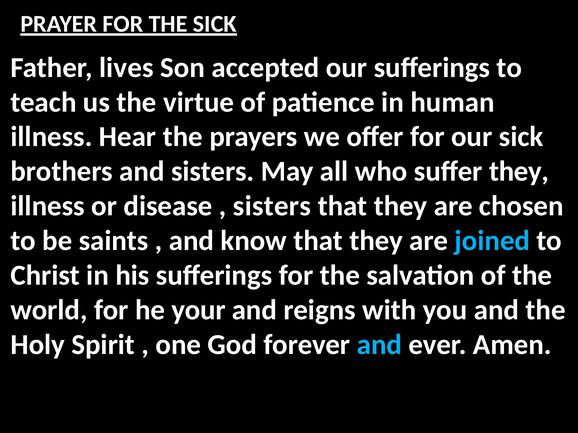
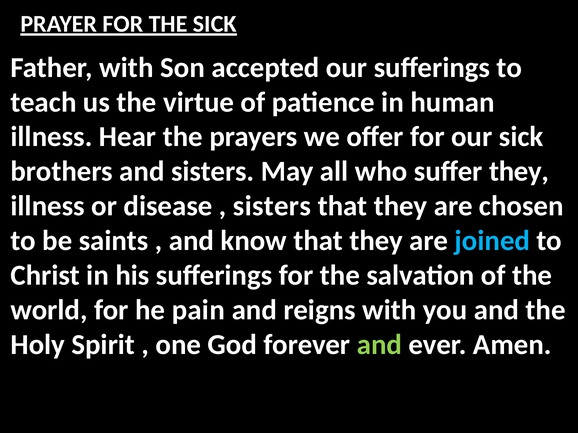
Father lives: lives -> with (126, 68)
your: your -> pain (198, 310)
and colour: light blue -> light green (379, 345)
